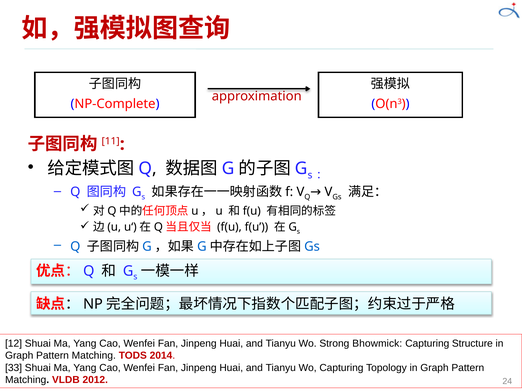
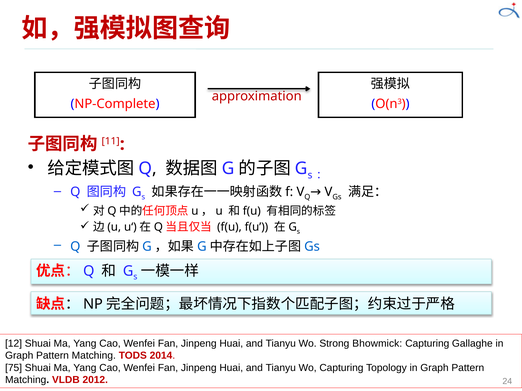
Structure: Structure -> Gallaghe (472, 344)
33: 33 -> 75 (14, 368)
